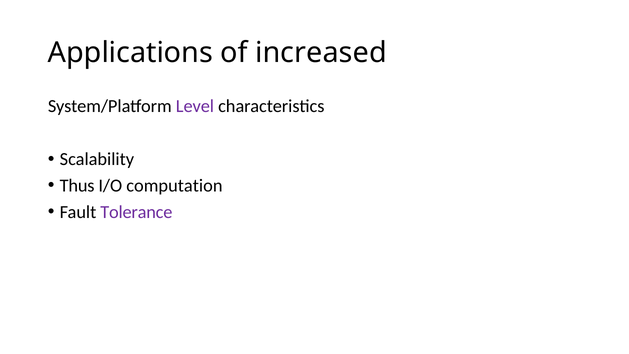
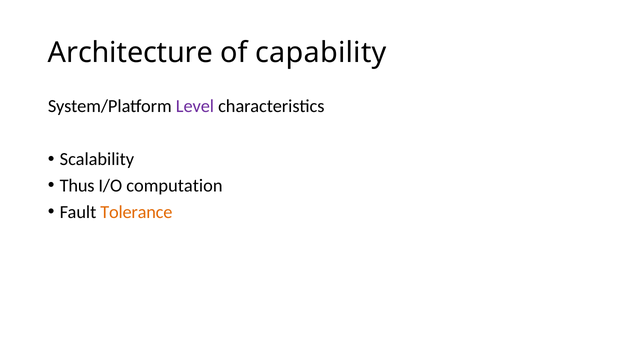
Applications: Applications -> Architecture (130, 53)
increased: increased -> capability (321, 53)
Tolerance colour: purple -> orange (136, 212)
